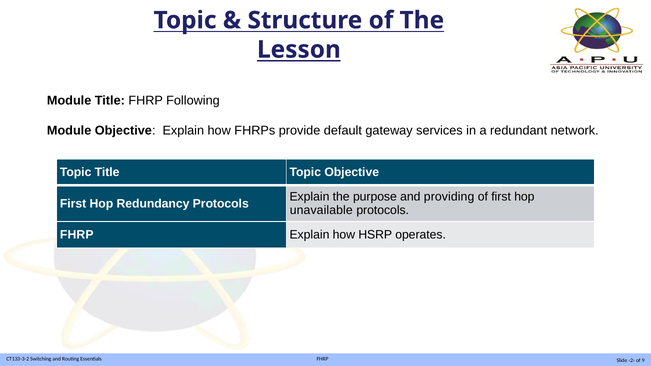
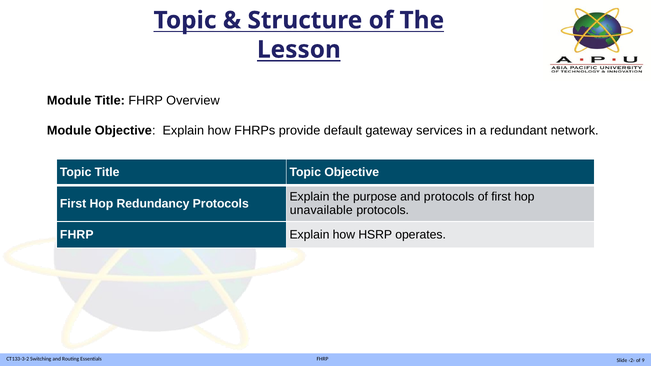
Following: Following -> Overview (193, 100)
and providing: providing -> protocols (449, 197)
